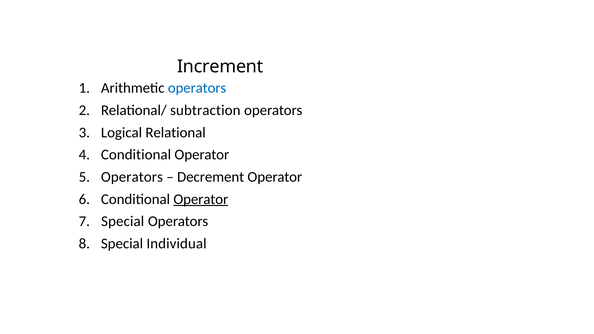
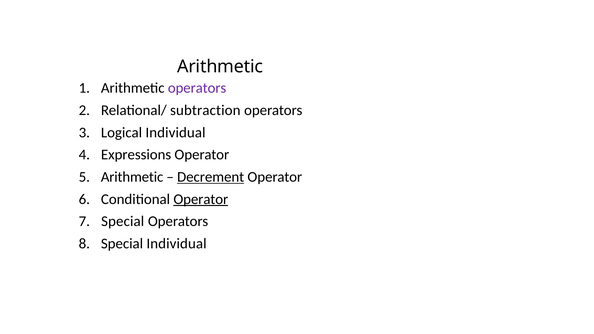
Increment: Increment -> Arithmetic (220, 66)
operators colour: blue -> purple (197, 88)
Logical Relational: Relational -> Individual (175, 133)
Conditional: Conditional -> Expressions (136, 155)
Operators: Operators -> Arithmetic (132, 177)
Decrement underline: none -> present (211, 177)
